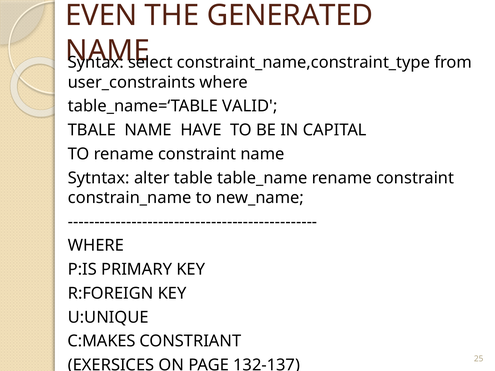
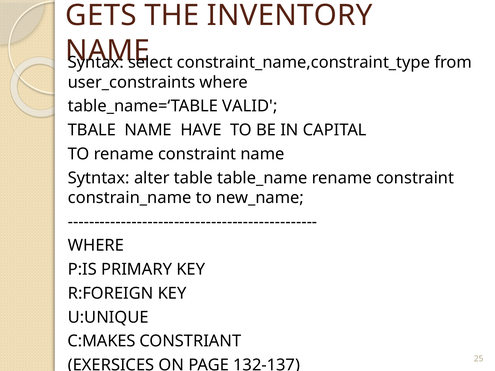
EVEN: EVEN -> GETS (101, 15)
GENERATED: GENERATED -> INVENTORY (290, 15)
